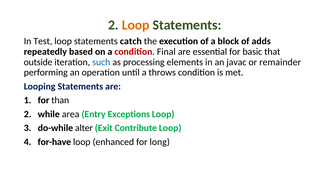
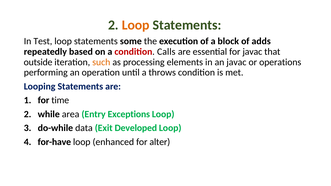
catch: catch -> some (131, 41)
Final: Final -> Calls (166, 52)
for basic: basic -> javac (252, 52)
such colour: blue -> orange (101, 62)
remainder: remainder -> operations (280, 62)
than: than -> time (60, 100)
alter: alter -> data (84, 128)
Contribute: Contribute -> Developed (136, 128)
long: long -> alter (160, 142)
